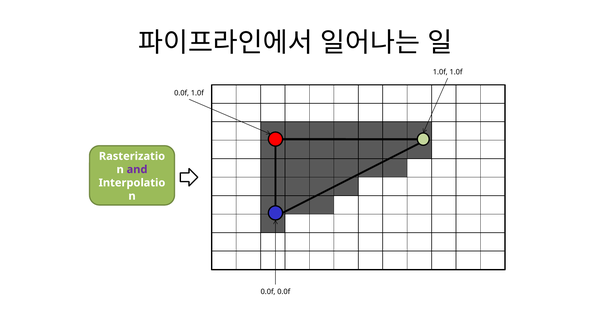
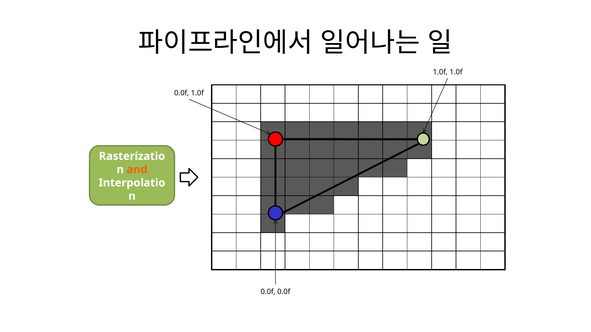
and colour: purple -> orange (137, 170)
